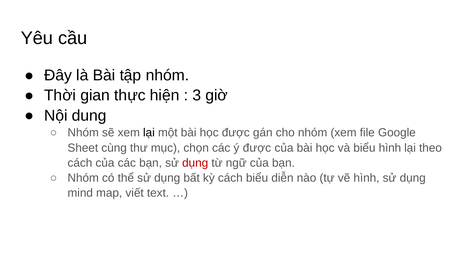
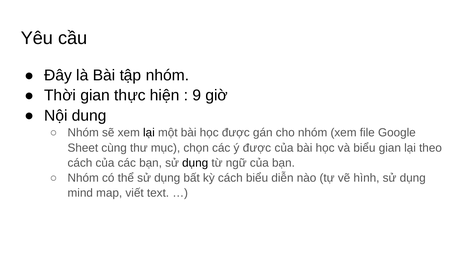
3: 3 -> 9 (197, 95)
biểu hình: hình -> gian (390, 148)
dụng colour: red -> black (195, 163)
